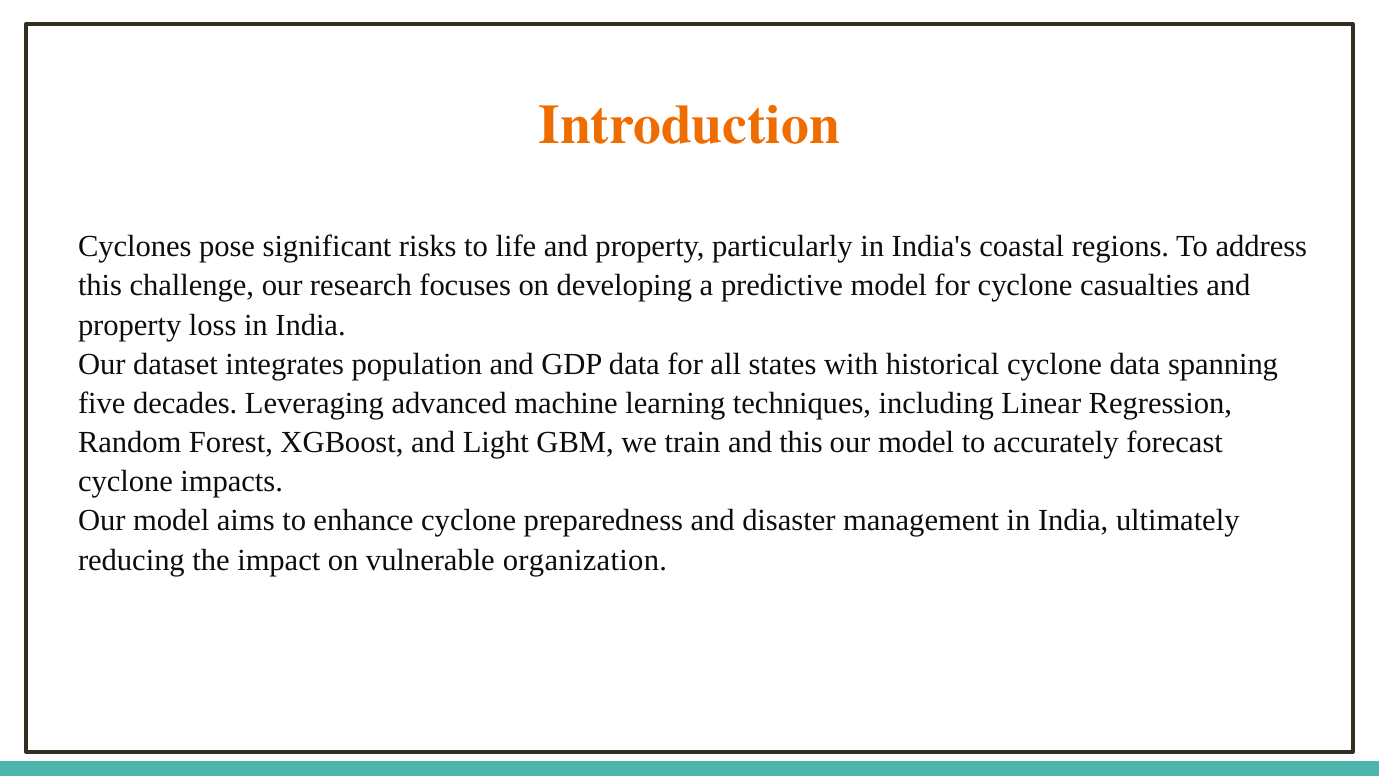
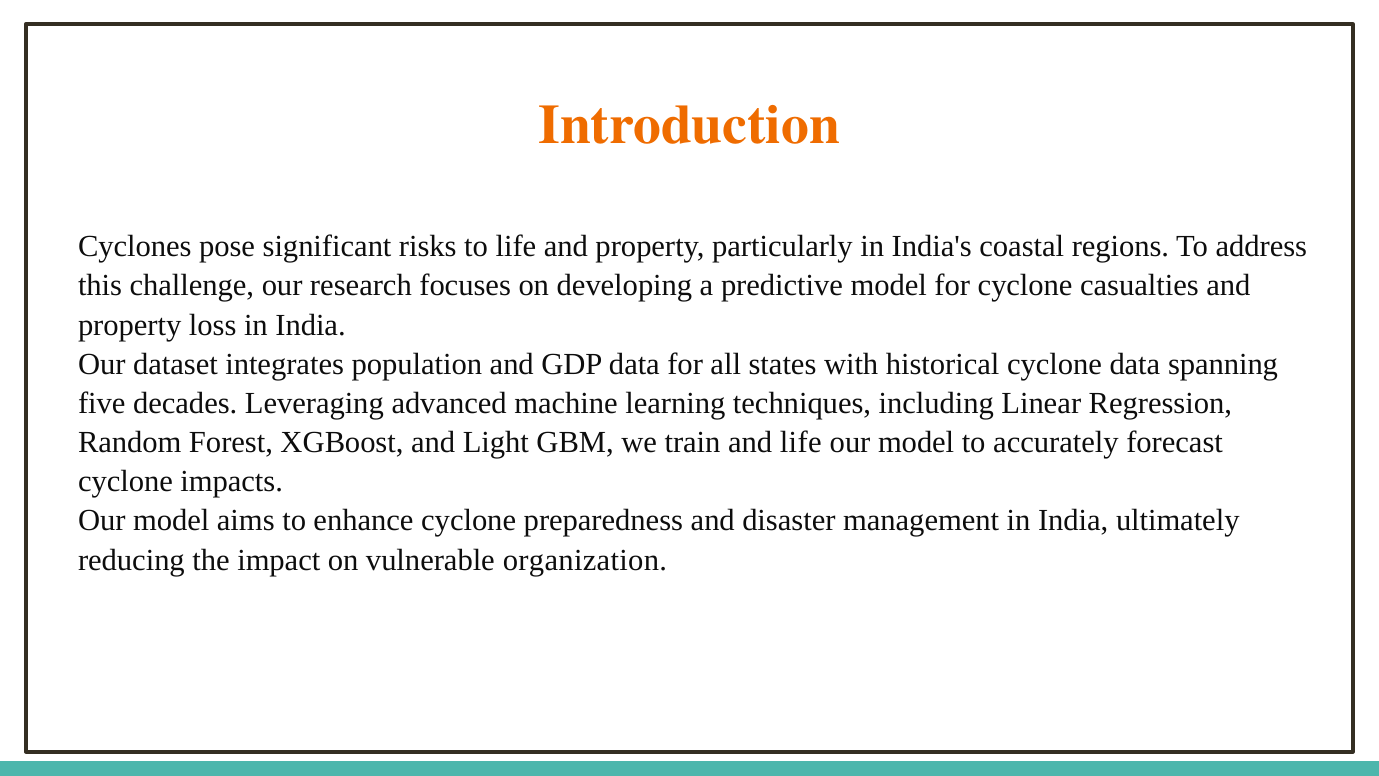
and this: this -> life (801, 442)
